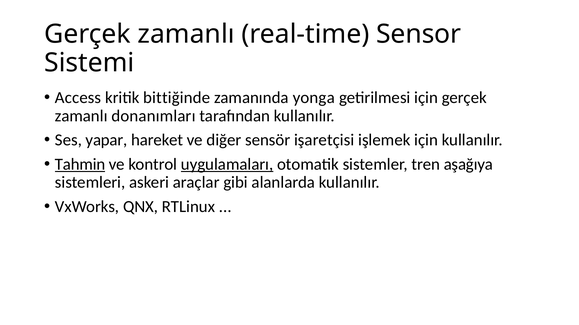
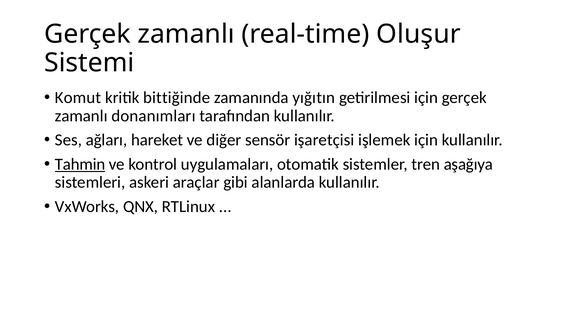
Sensor: Sensor -> Oluşur (419, 34)
Access: Access -> Komut (78, 98)
yonga: yonga -> yığıtın (314, 98)
yapar: yapar -> ağları (106, 140)
uygulamaları underline: present -> none (227, 165)
